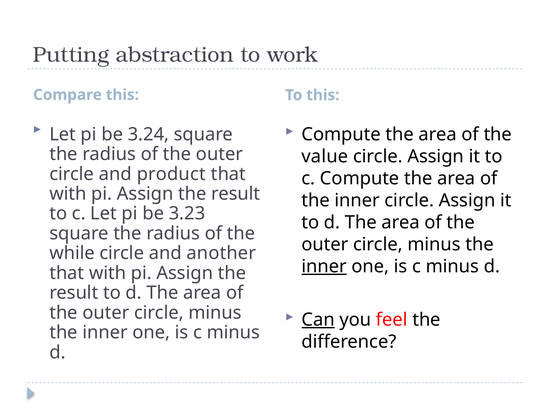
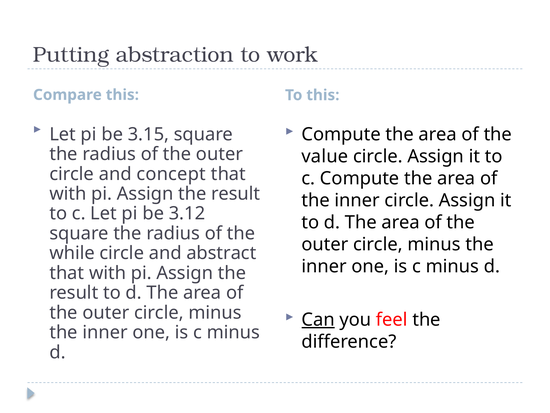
3.24: 3.24 -> 3.15 (148, 134)
product: product -> concept (171, 174)
3.23: 3.23 -> 3.12 (187, 213)
another: another -> abstract (221, 253)
inner underline: present -> none (324, 266)
